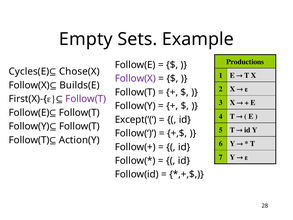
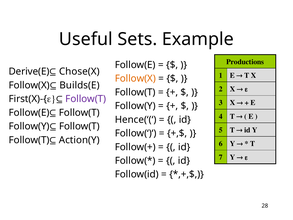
Empty: Empty -> Useful (86, 39)
Cycles(E: Cycles(E -> Derive(E (29, 71)
Follow(X colour: purple -> orange (135, 78)
Except(‘(‘: Except(‘(‘ -> Hence(‘(‘ (136, 119)
